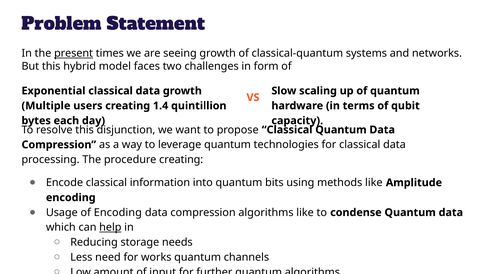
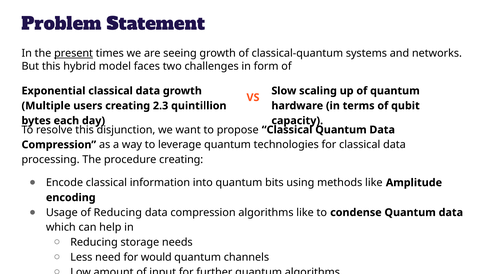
1.4: 1.4 -> 2.3 (161, 106)
of Encoding: Encoding -> Reducing (118, 213)
help underline: present -> none (110, 228)
works: works -> would (156, 258)
